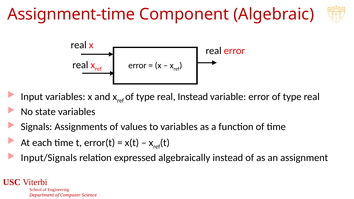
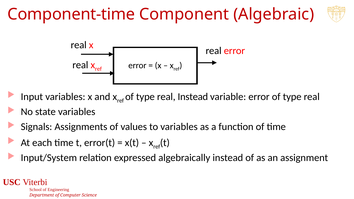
Assignment-time: Assignment-time -> Component-time (71, 14)
Input/Signals: Input/Signals -> Input/System (49, 158)
